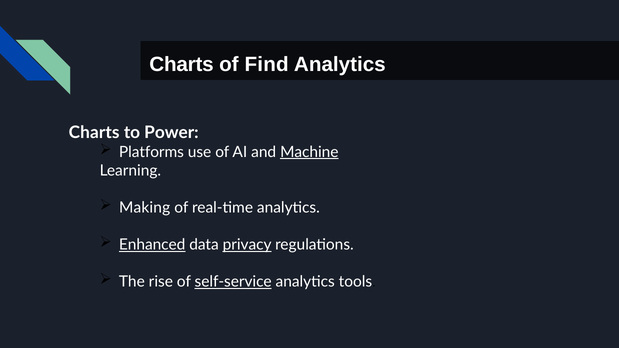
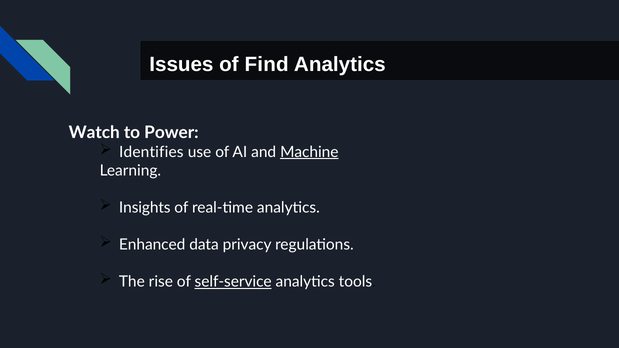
Charts: Charts -> Issues (181, 65)
Charts: Charts -> Watch (94, 133)
Platforms: Platforms -> Identifies (151, 152)
Making: Making -> Insights (145, 208)
Enhanced underline: present -> none (152, 245)
privacy underline: present -> none (247, 245)
